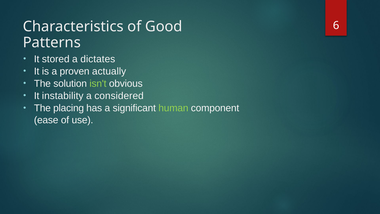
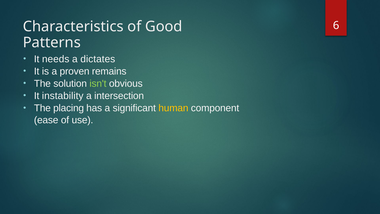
stored: stored -> needs (56, 59)
actually: actually -> remains (109, 71)
considered: considered -> intersection (119, 96)
human colour: light green -> yellow (173, 108)
